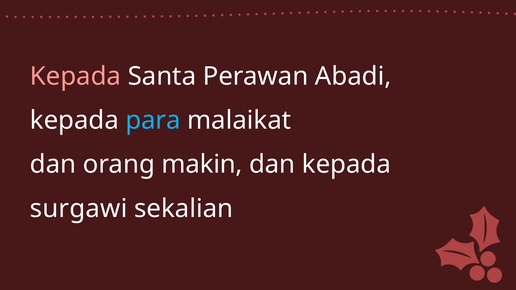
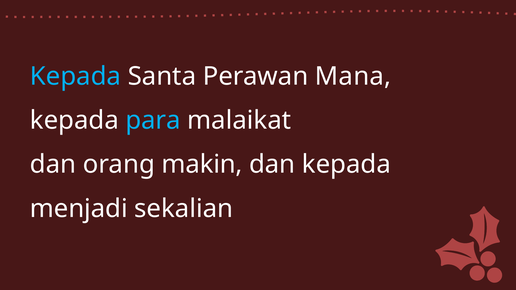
Kepada colour: pink -> light blue (76, 76)
Abadi: Abadi -> Mana (353, 76)
surgawi: surgawi -> menjadi (79, 209)
